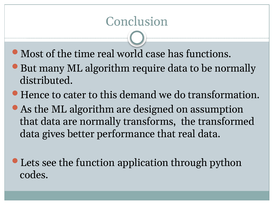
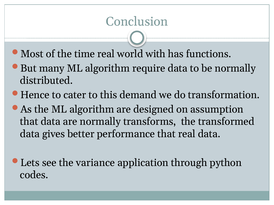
case: case -> with (156, 54)
function: function -> variance (95, 163)
